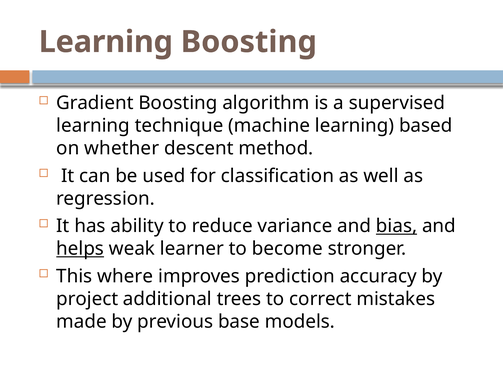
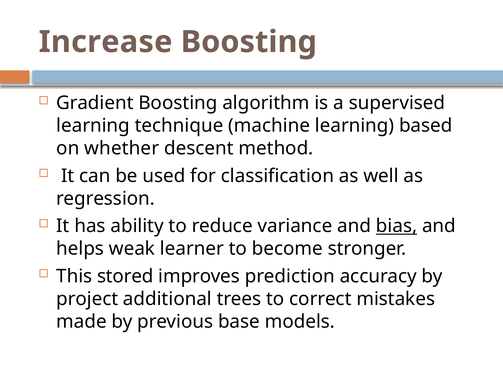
Learning: Learning -> Increase (106, 42)
helps underline: present -> none (80, 249)
where: where -> stored (125, 276)
